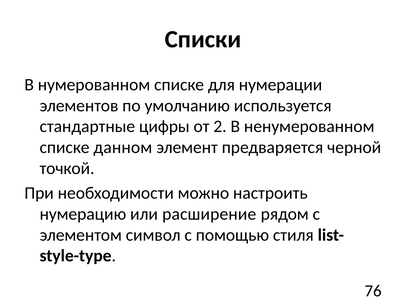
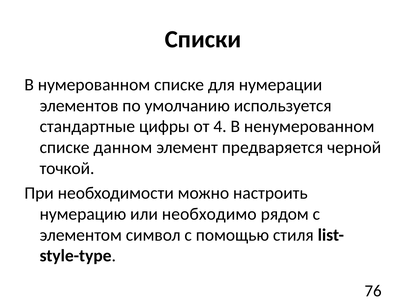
2: 2 -> 4 (220, 127)
расширение: расширение -> необходимо (209, 214)
